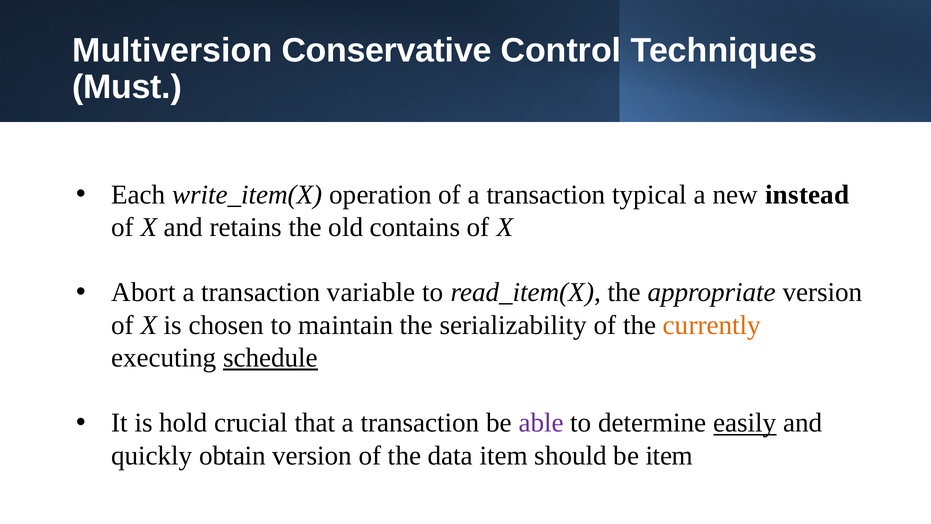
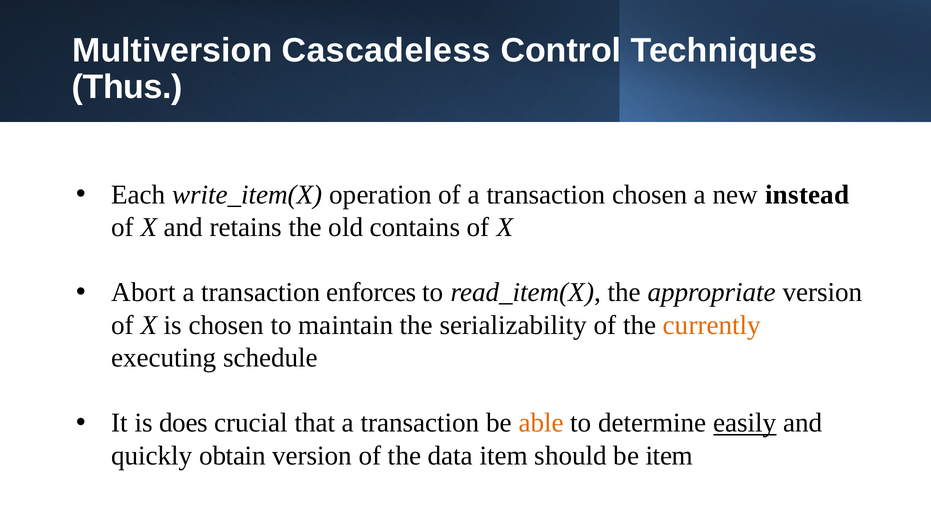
Conservative: Conservative -> Cascadeless (386, 50)
Must: Must -> Thus (127, 87)
transaction typical: typical -> chosen (650, 195)
variable: variable -> enforces (371, 292)
schedule underline: present -> none (271, 358)
hold: hold -> does (184, 423)
able colour: purple -> orange (541, 423)
